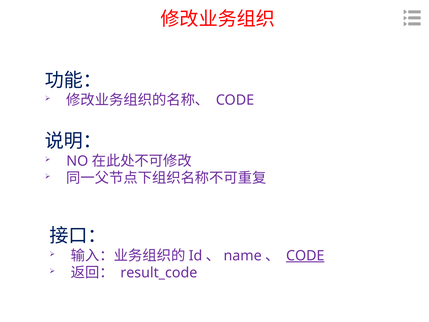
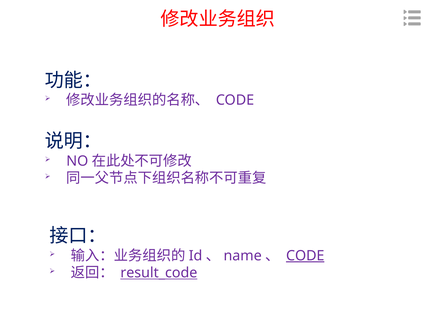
result_code underline: none -> present (159, 273)
